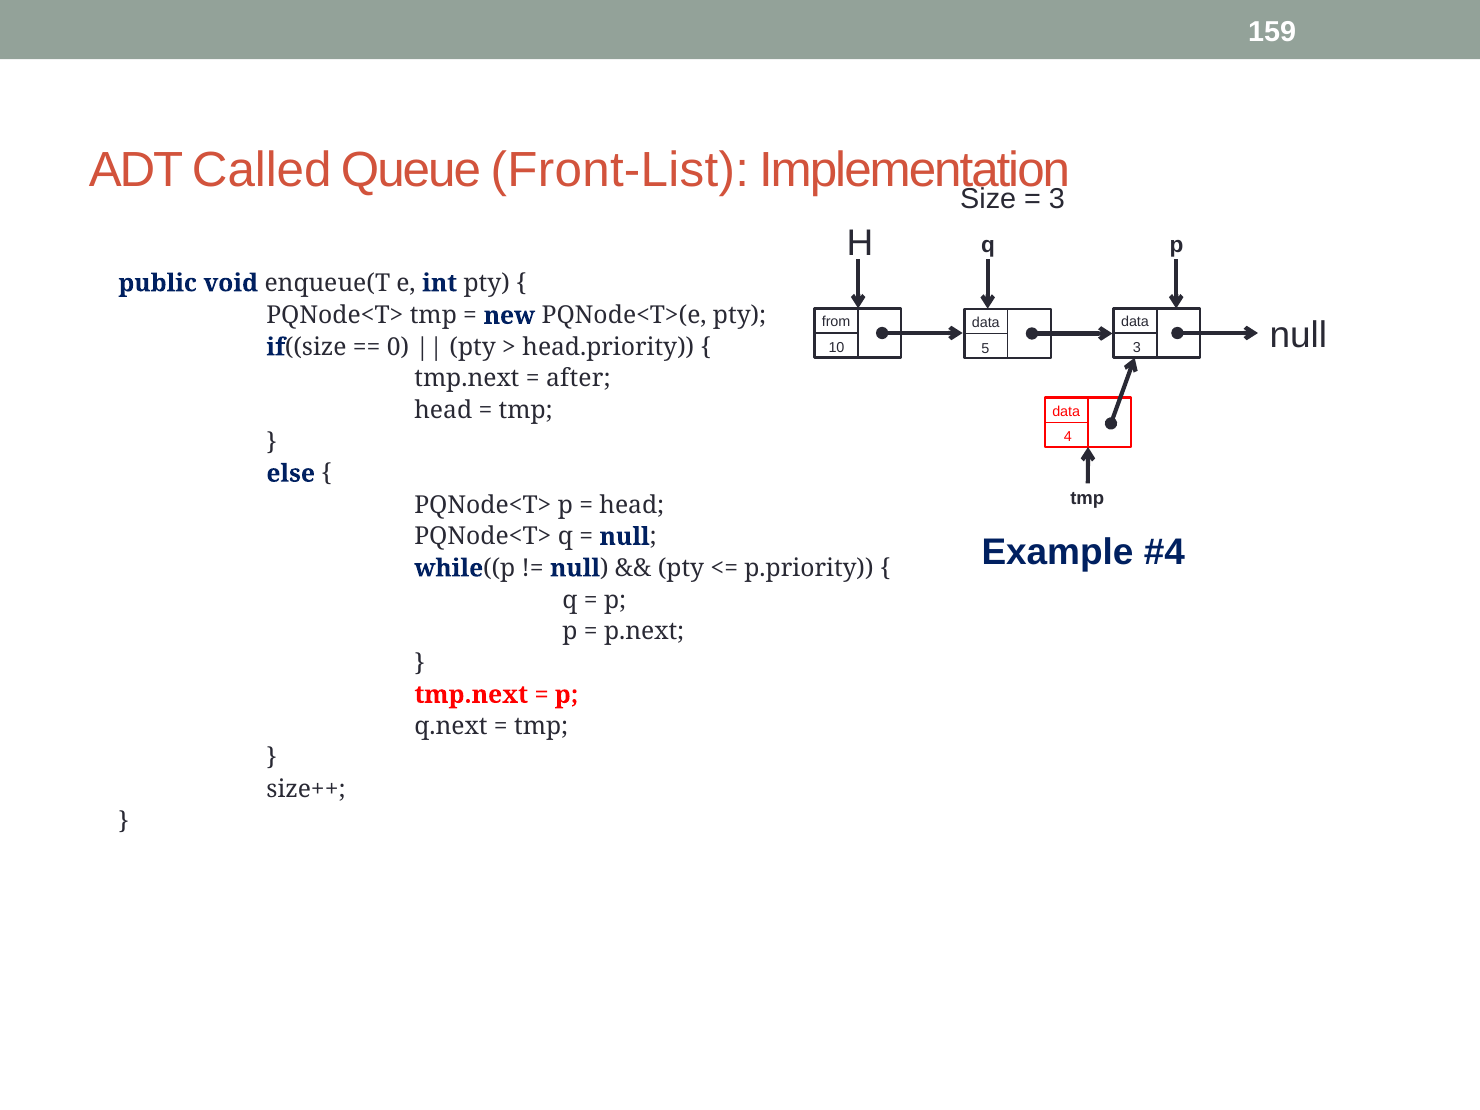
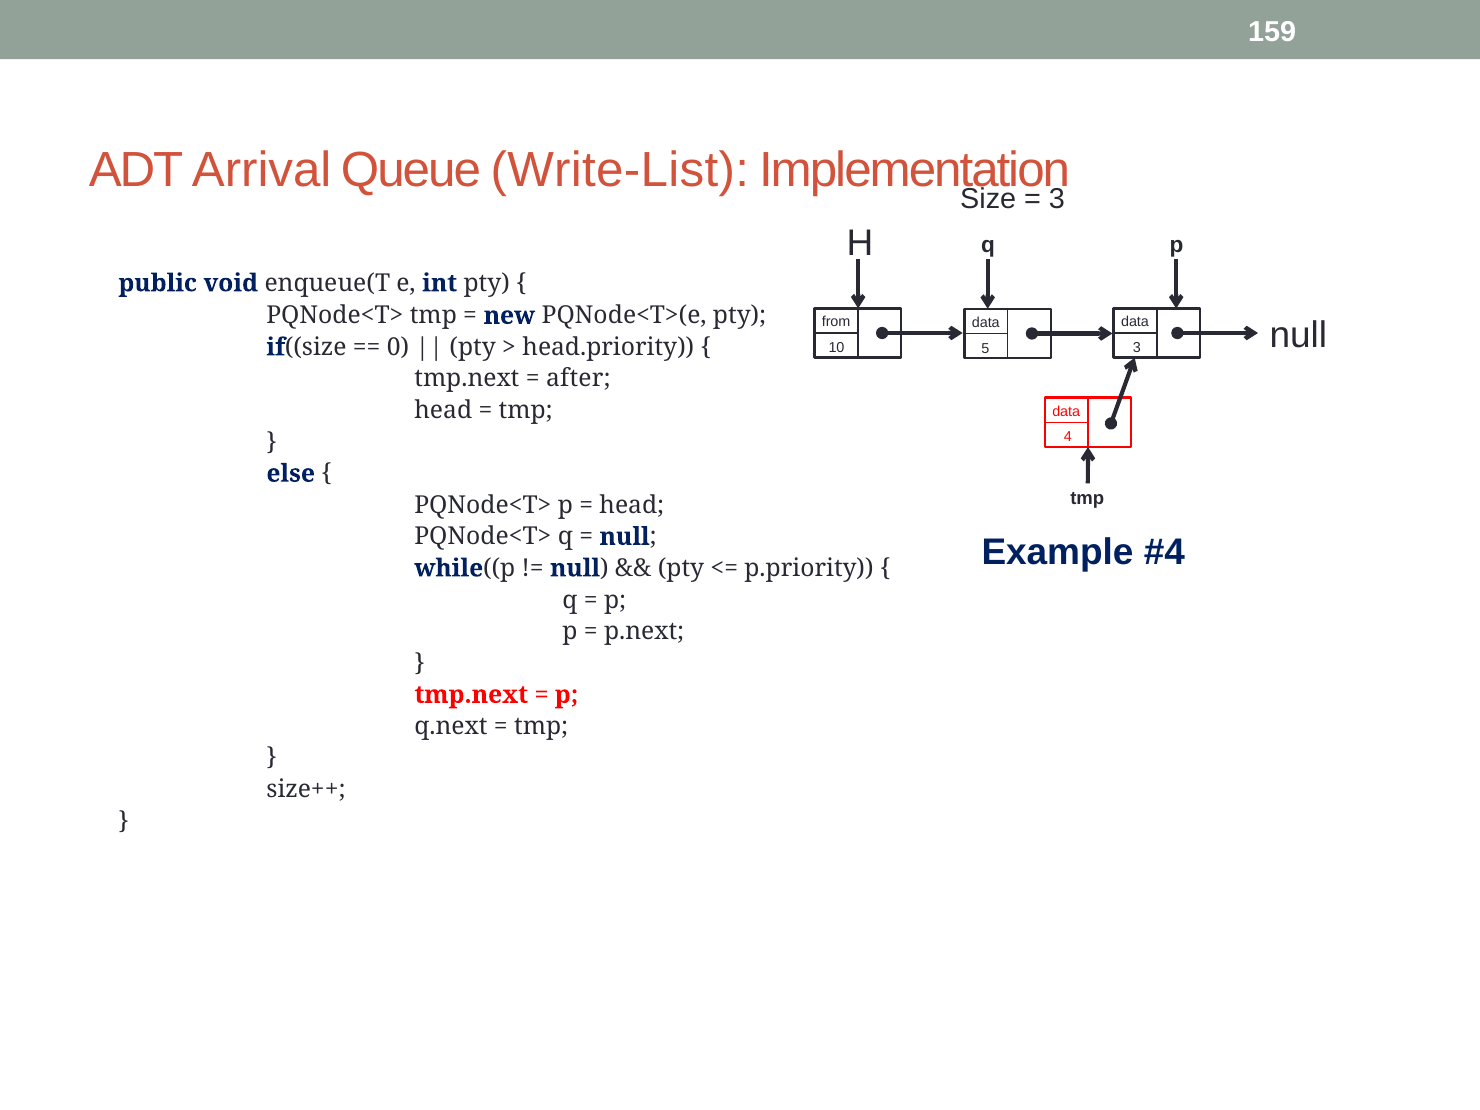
Called: Called -> Arrival (262, 170)
Front-List: Front-List -> Write-List (620, 170)
